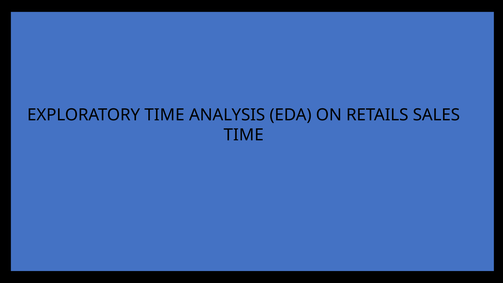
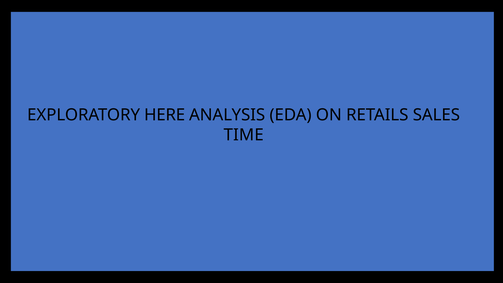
EXPLORATORY TIME: TIME -> HERE (165, 115)
